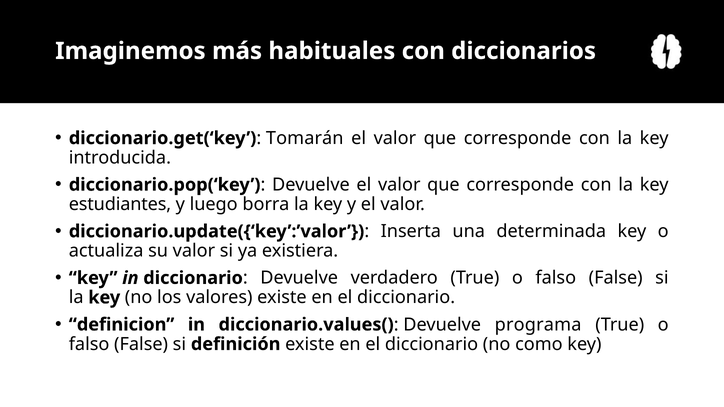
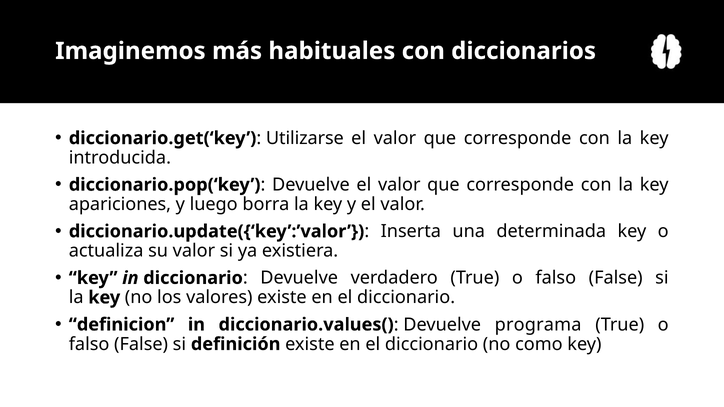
Tomarán: Tomarán -> Utilizarse (305, 138)
estudiantes: estudiantes -> apariciones (120, 204)
